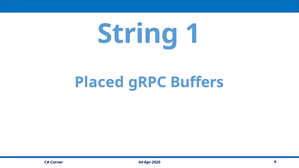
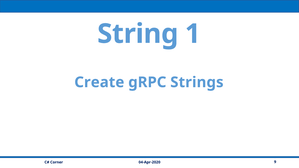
Placed: Placed -> Create (99, 82)
Buffers: Buffers -> Strings (197, 82)
